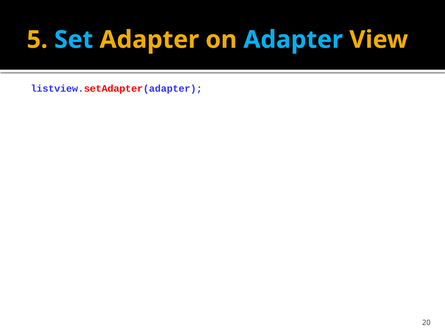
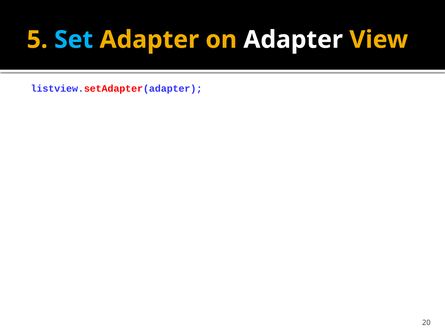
Adapter colour: light blue -> white (293, 40)
